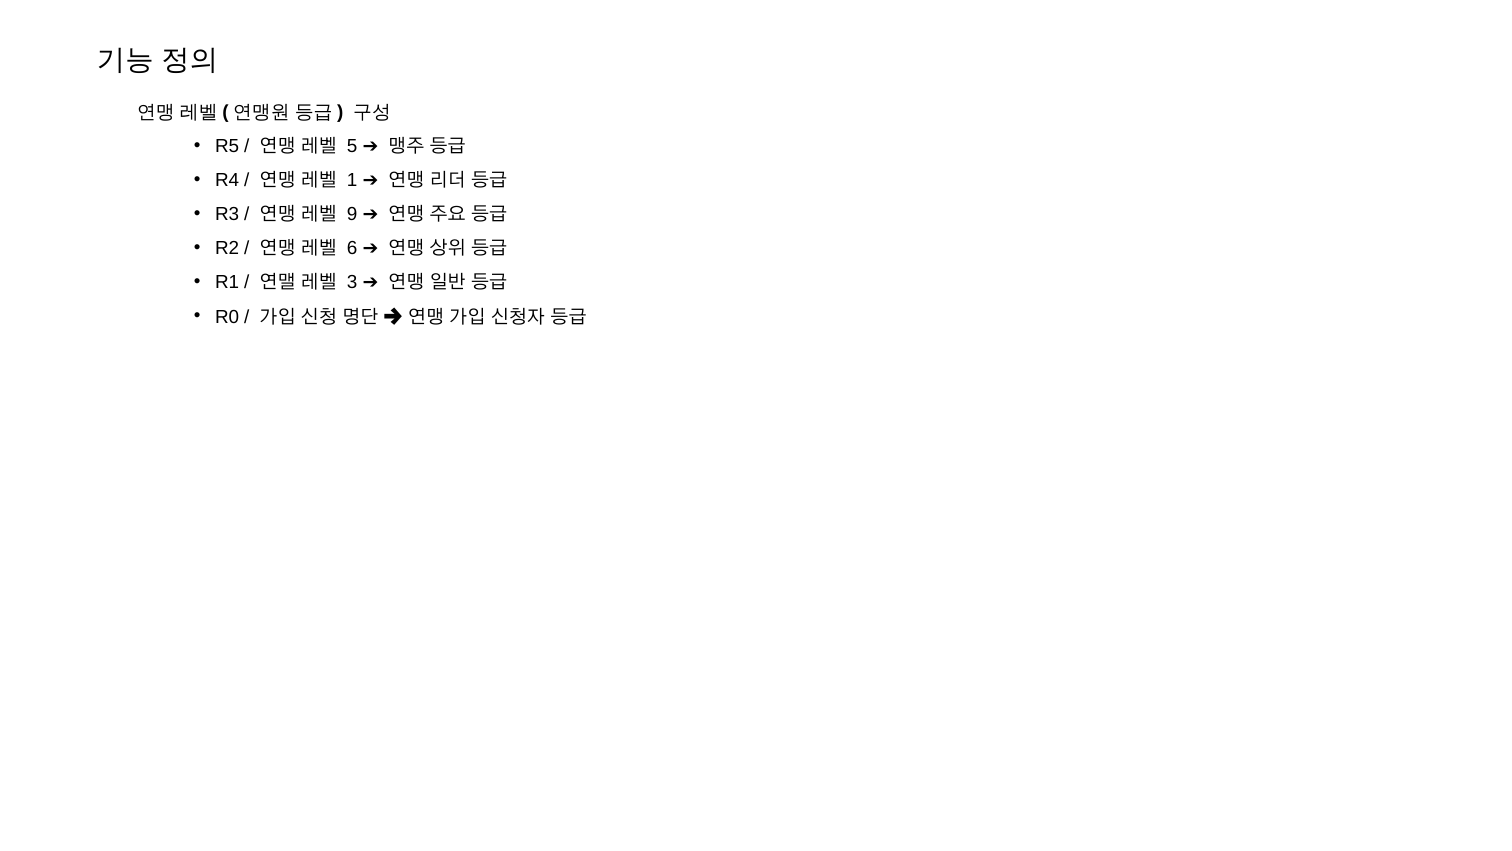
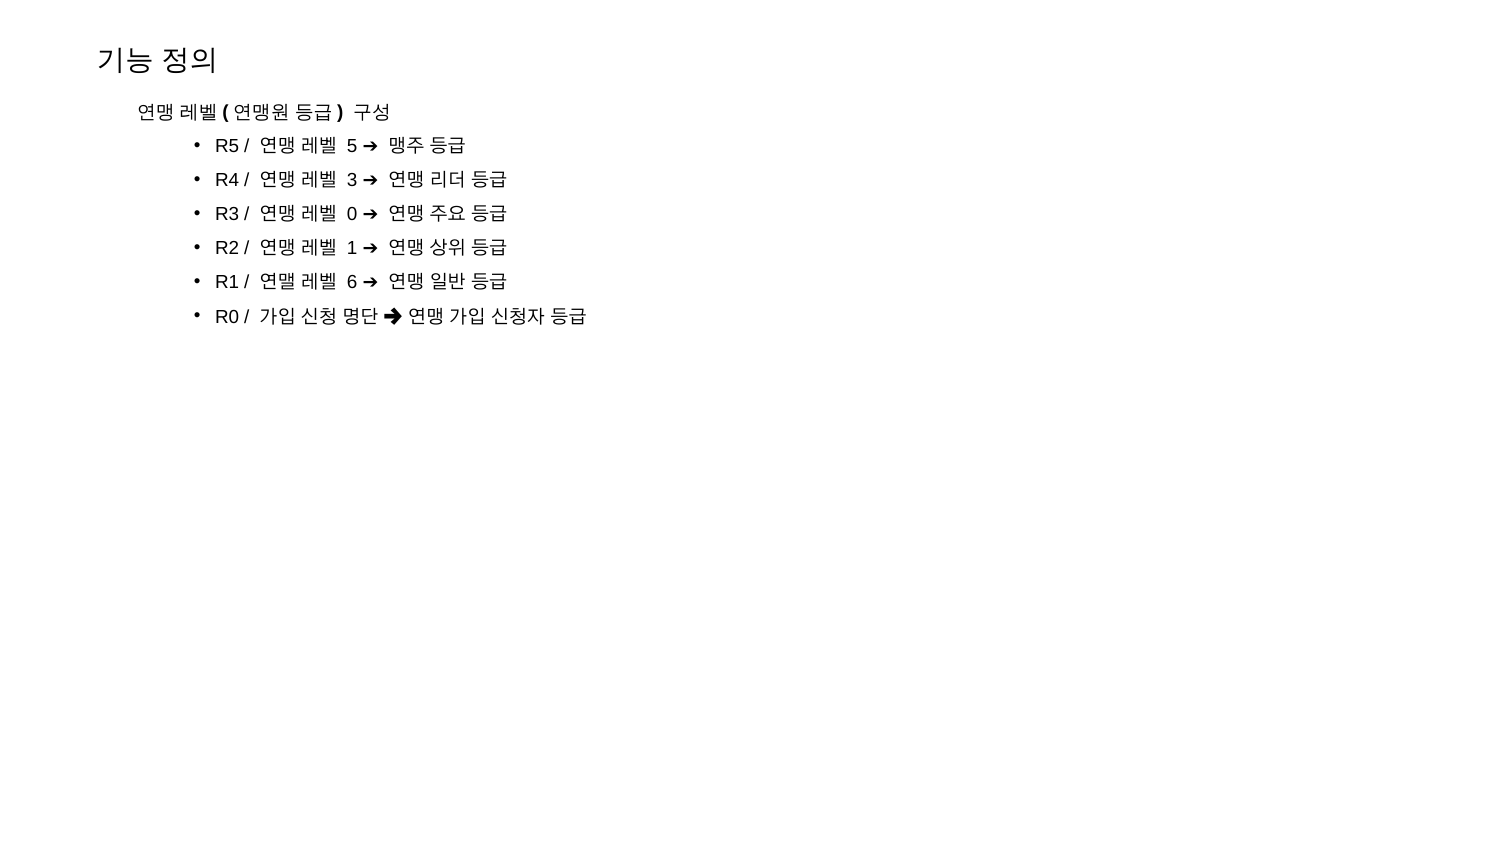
1: 1 -> 3 (352, 181)
9: 9 -> 0 (352, 215)
6: 6 -> 1 (352, 249)
3: 3 -> 6 (352, 283)
